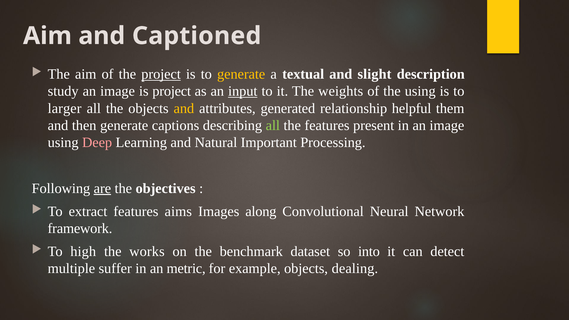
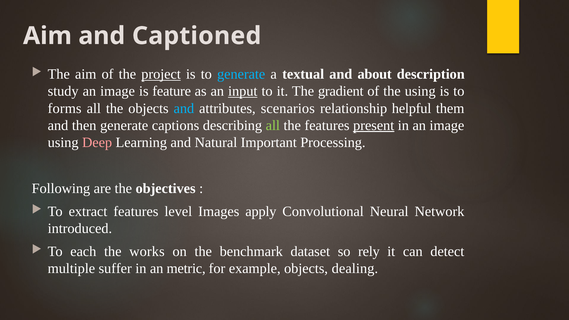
generate colour: yellow -> light blue (241, 74)
slight: slight -> about (375, 74)
is project: project -> feature (172, 91)
weights: weights -> gradient (341, 91)
larger: larger -> forms (65, 108)
and colour: yellow -> light blue (184, 108)
generated: generated -> scenarios (288, 108)
present underline: none -> present (374, 125)
are underline: present -> none (102, 188)
aims: aims -> level (178, 211)
along: along -> apply (261, 211)
framework: framework -> introduced (80, 229)
high: high -> each (83, 252)
into: into -> rely (369, 252)
